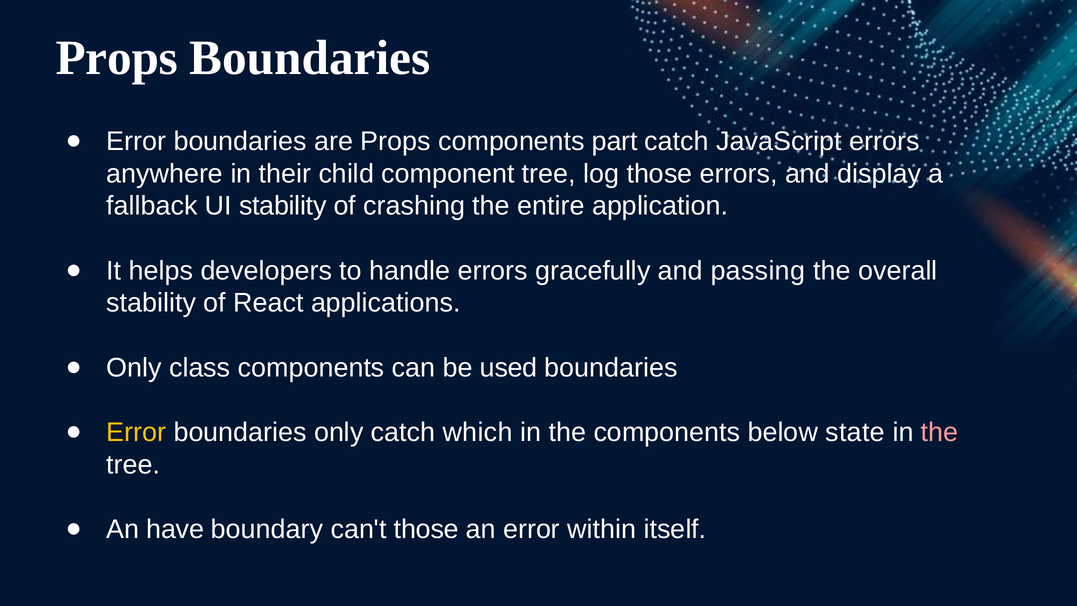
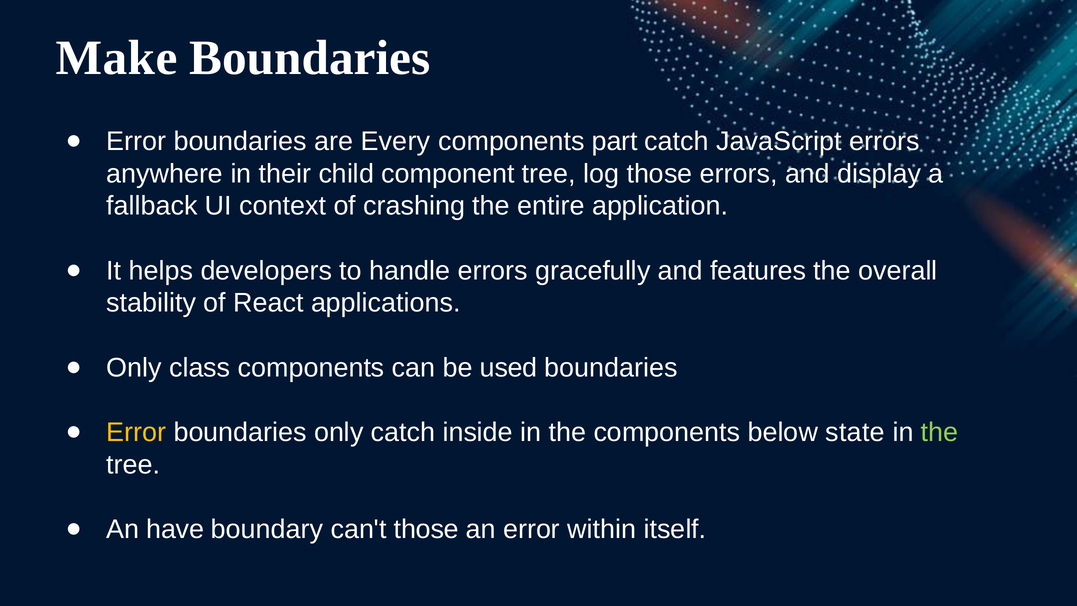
Props: Props -> Make (116, 58)
are Props: Props -> Every (395, 141)
UI stability: stability -> context (283, 206)
passing: passing -> features (758, 271)
which: which -> inside (478, 432)
the colour: pink -> light green (940, 432)
